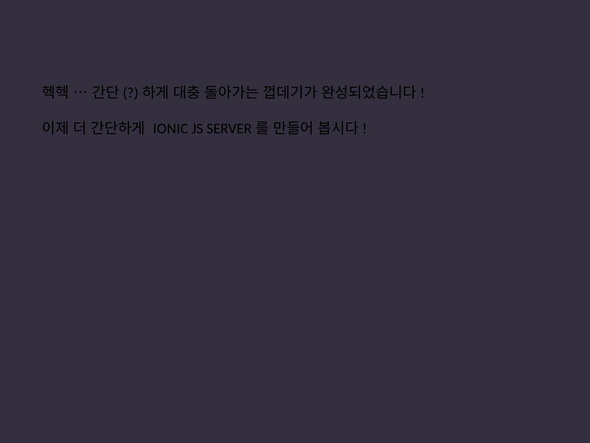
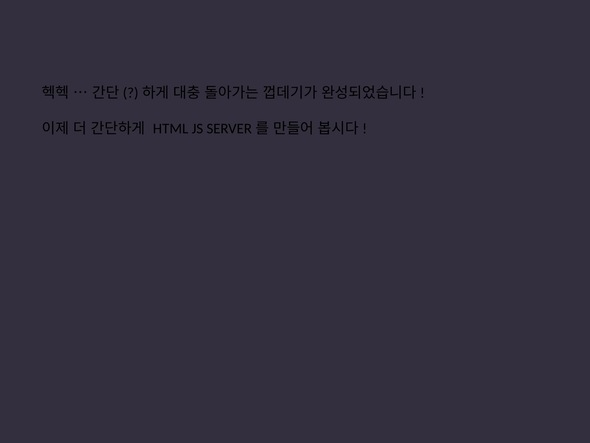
IONIC: IONIC -> HTML (171, 128)
